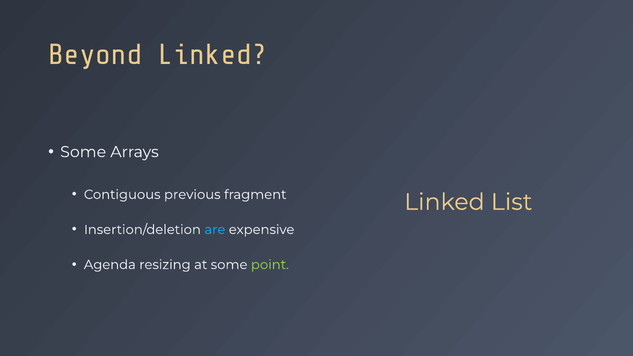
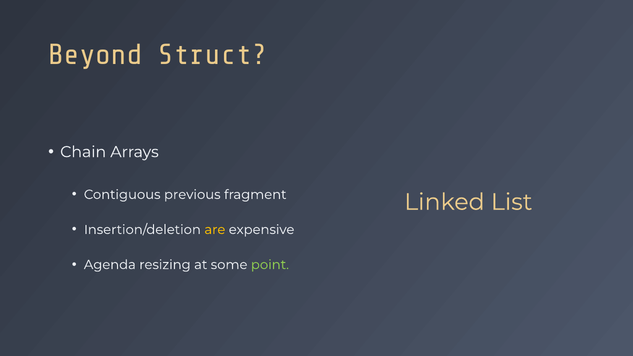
Beyond Linked: Linked -> Struct (213, 54)
Some: Some -> Chain (83, 152)
are colour: light blue -> yellow (215, 230)
